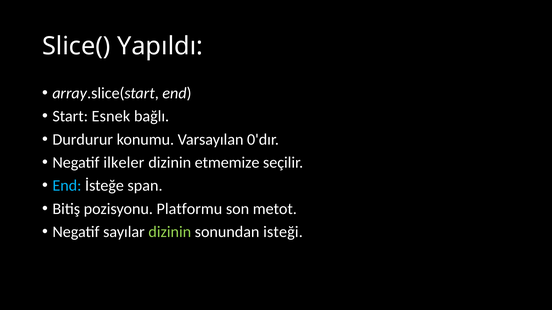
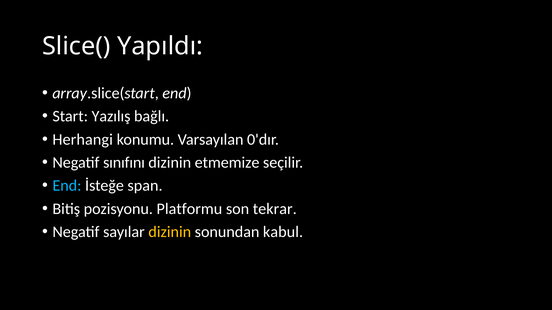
Esnek: Esnek -> Yazılış (111, 116)
Durdurur: Durdurur -> Herhangi (83, 140)
ilkeler: ilkeler -> sınıfını (124, 163)
metot: metot -> tekrar (275, 209)
dizinin colour: light green -> yellow (170, 232)
isteği: isteği -> kabul (283, 232)
